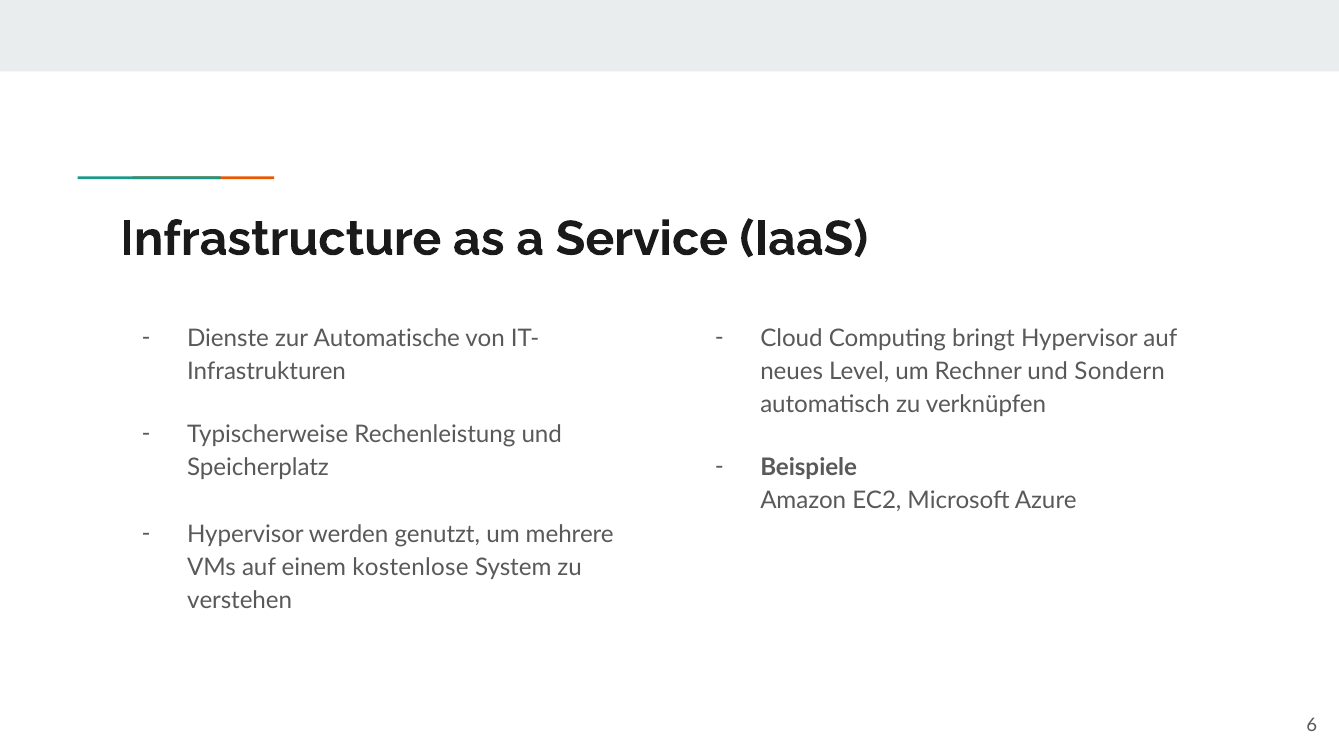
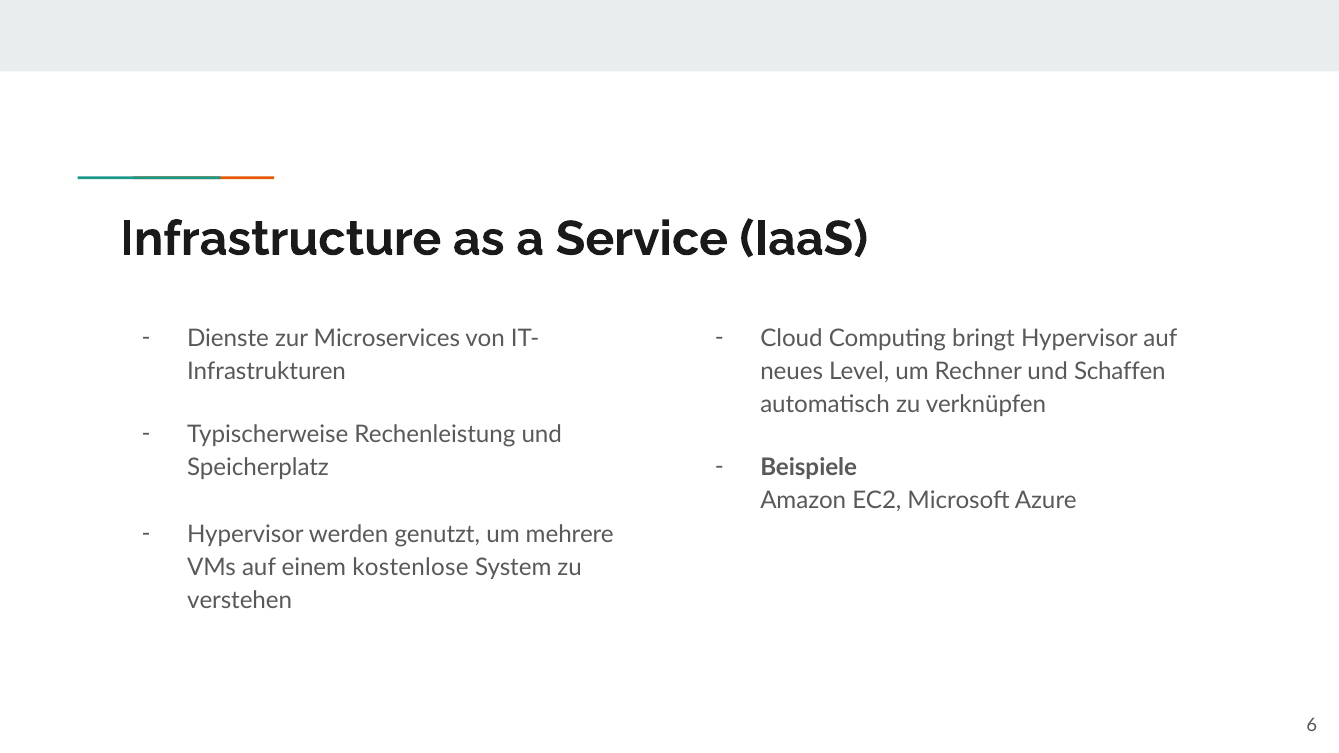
Automatische: Automatische -> Microservices (387, 338)
Sondern: Sondern -> Schaffen (1120, 372)
